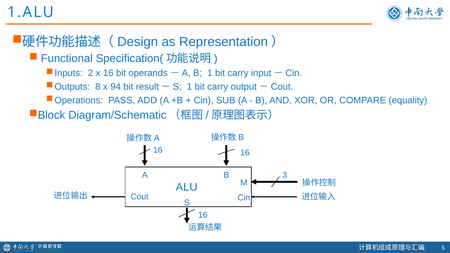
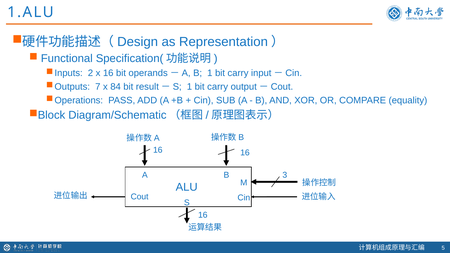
8: 8 -> 7 (98, 87)
94: 94 -> 84 (116, 87)
